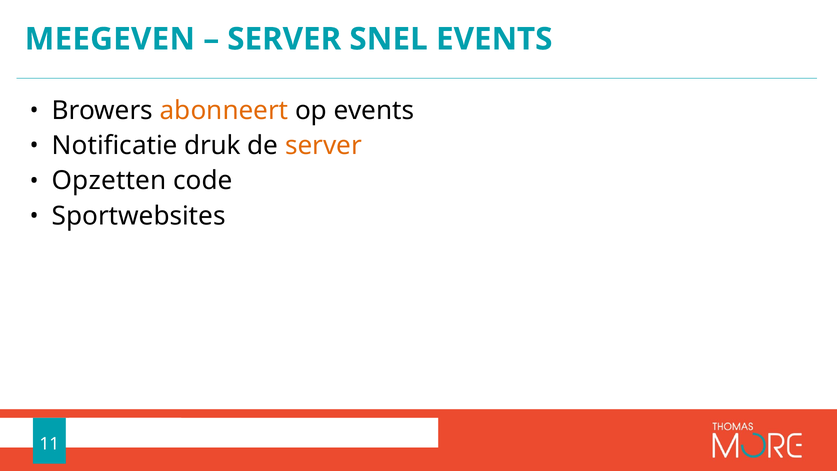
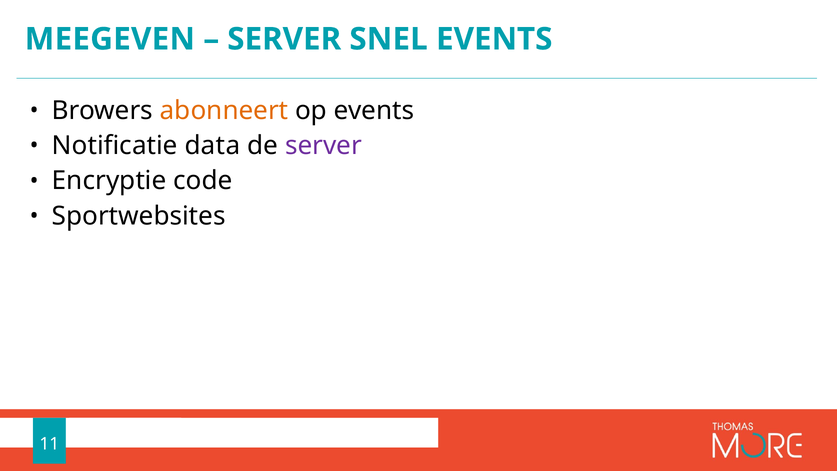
druk: druk -> data (212, 146)
server colour: orange -> purple (323, 146)
Opzetten: Opzetten -> Encryptie (109, 181)
